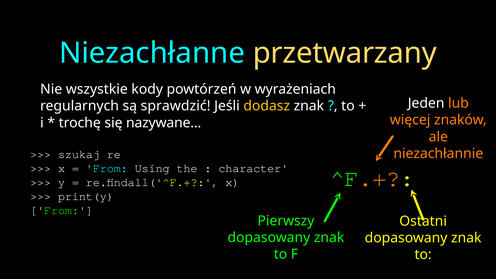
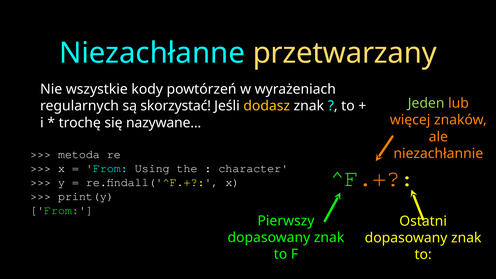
Jeden colour: white -> light green (426, 103)
sprawdzić: sprawdzić -> skorzystać (176, 106)
szukaj: szukaj -> metoda (79, 154)
